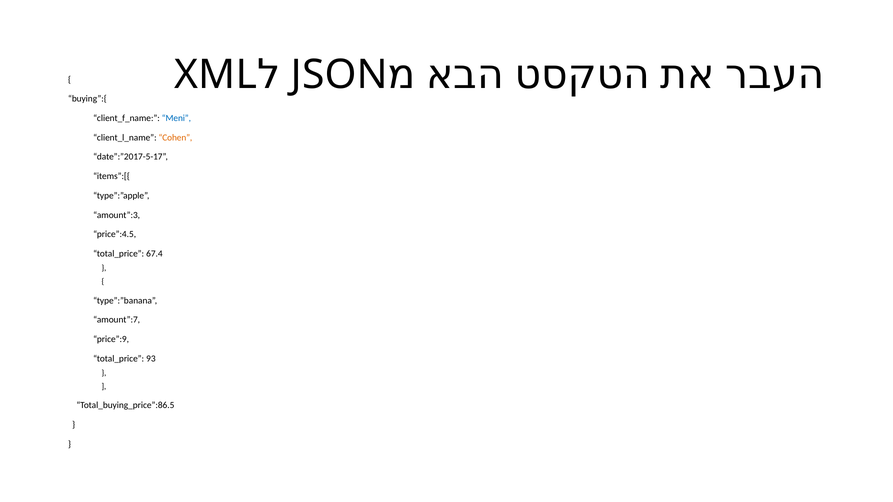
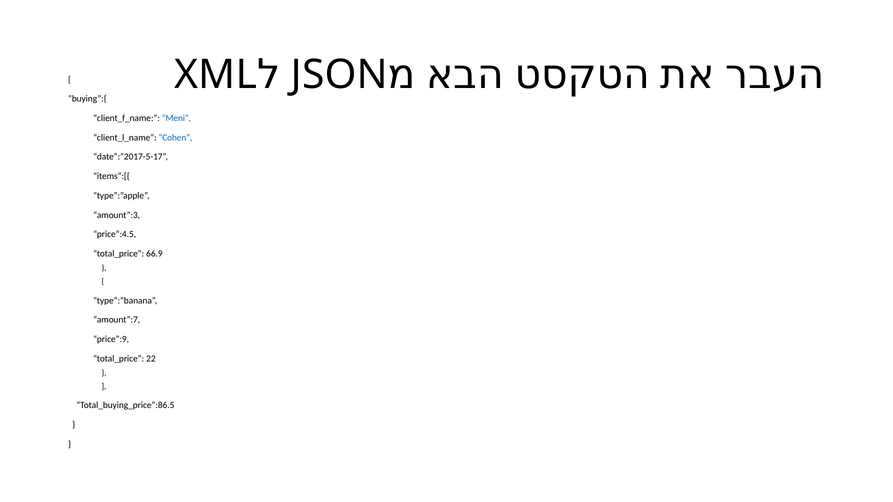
Cohen colour: orange -> blue (175, 138)
67.4: 67.4 -> 66.9 (154, 254)
93: 93 -> 22 (151, 359)
